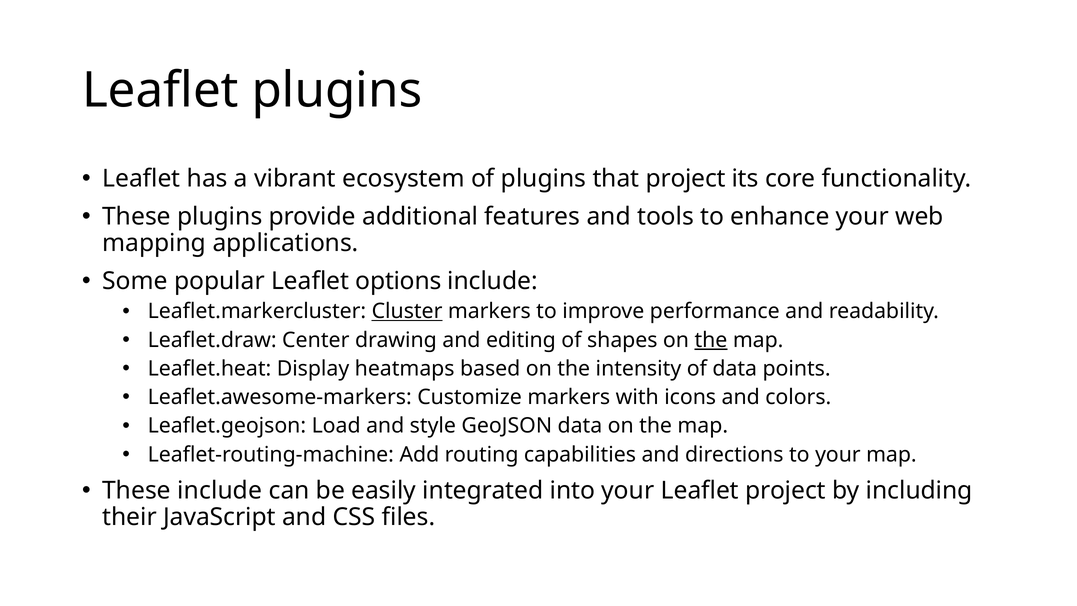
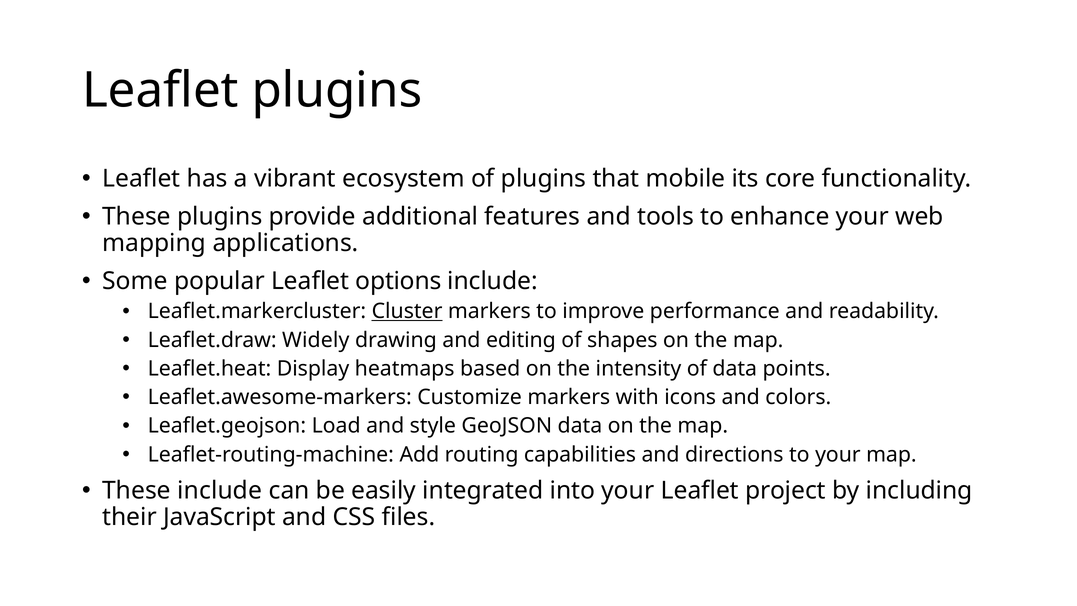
that project: project -> mobile (685, 178)
Center: Center -> Widely (316, 340)
the underline: present -> none (711, 340)
